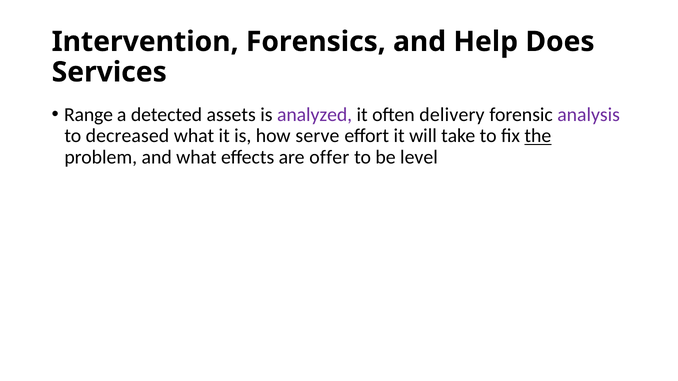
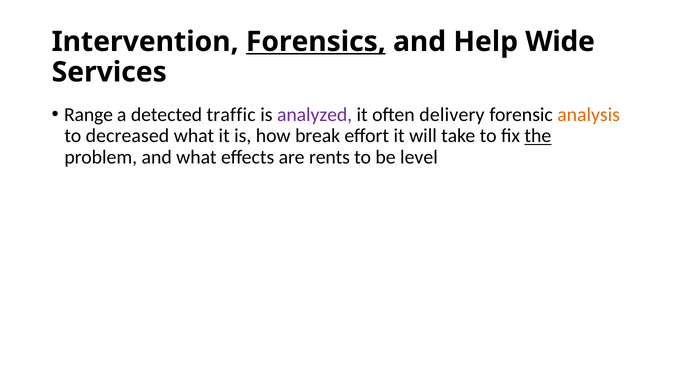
Forensics underline: none -> present (316, 42)
Does: Does -> Wide (560, 42)
assets: assets -> traffic (231, 115)
analysis colour: purple -> orange (589, 115)
serve: serve -> break (318, 136)
offer: offer -> rents (329, 157)
